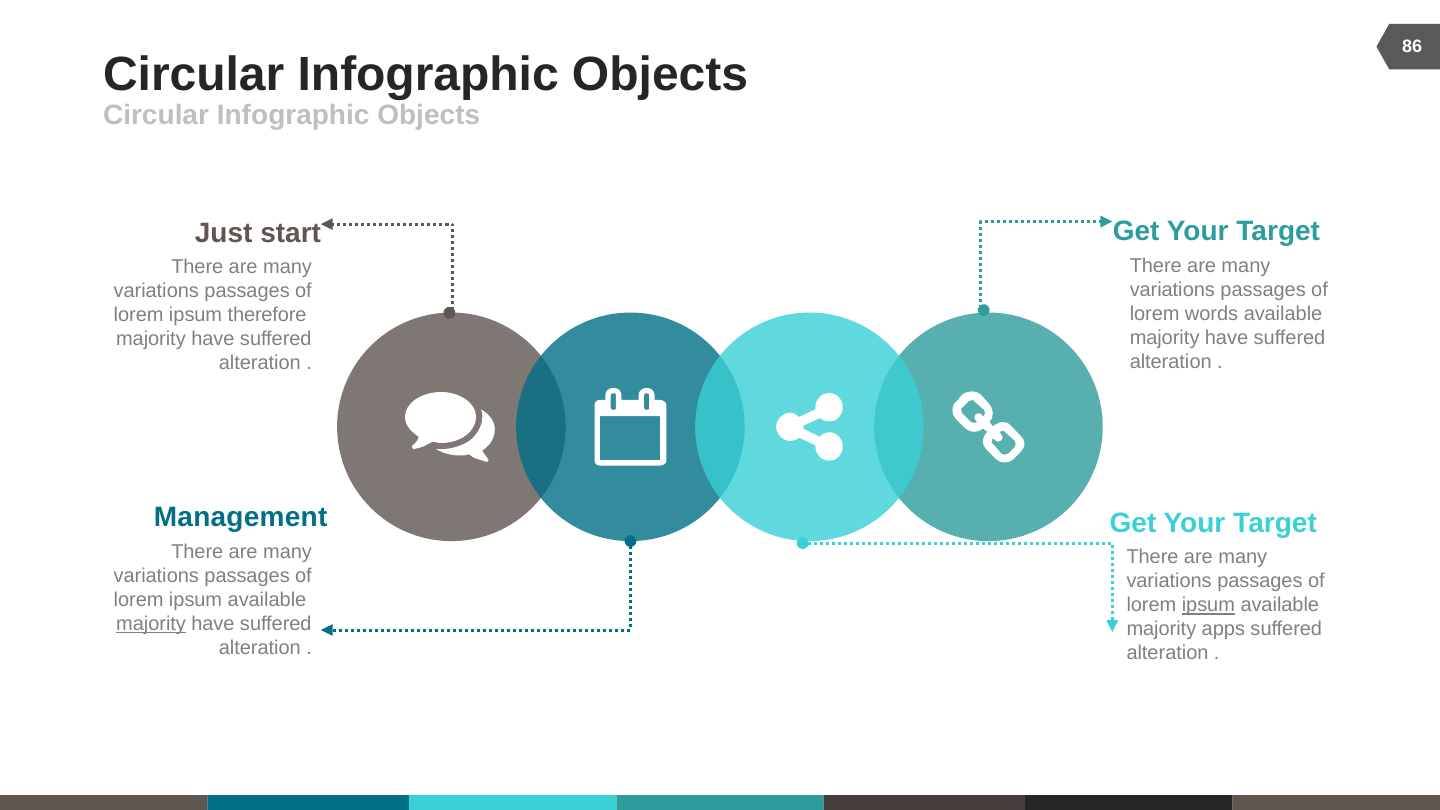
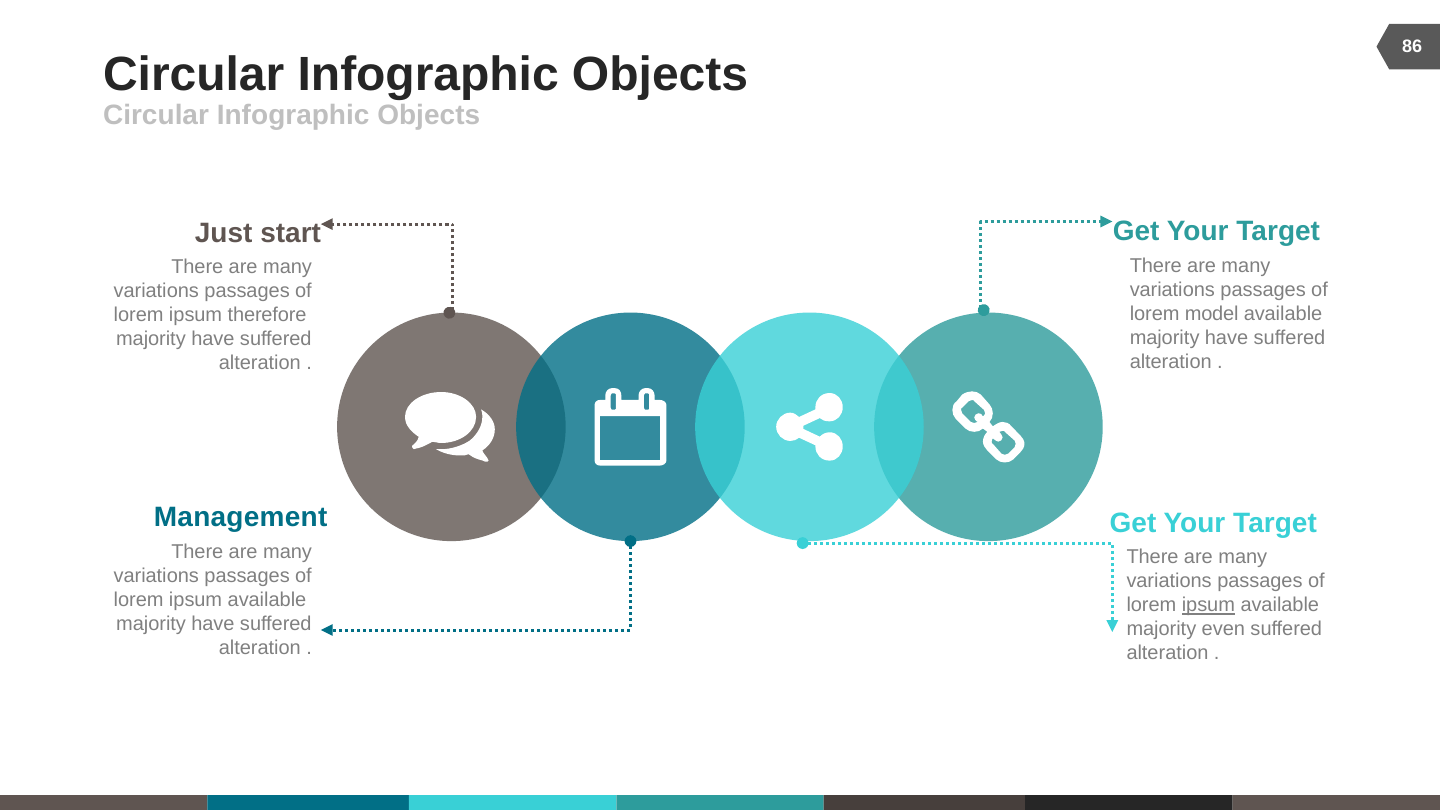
words: words -> model (1212, 313)
majority underline: present -> none (151, 624)
apps: apps -> even (1223, 629)
